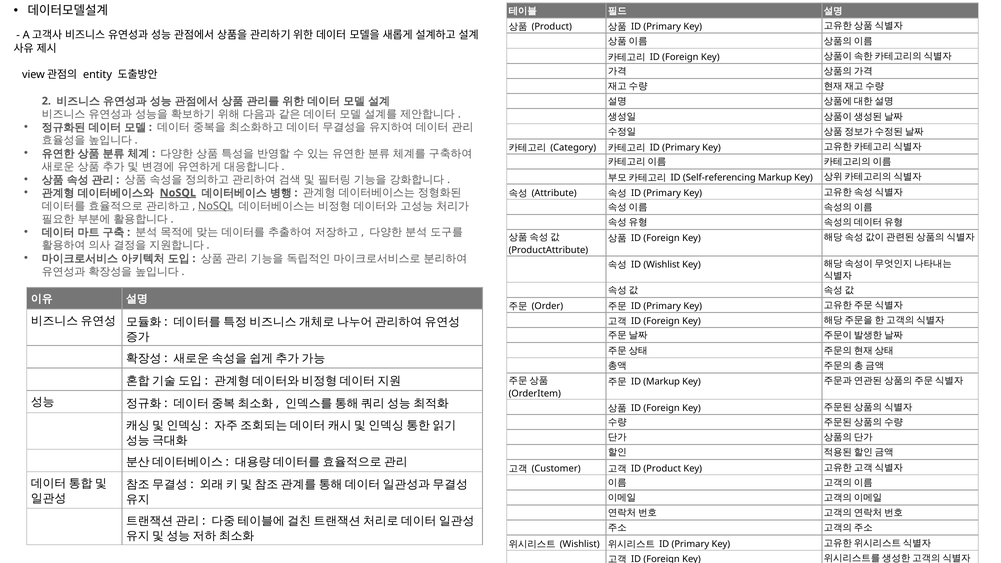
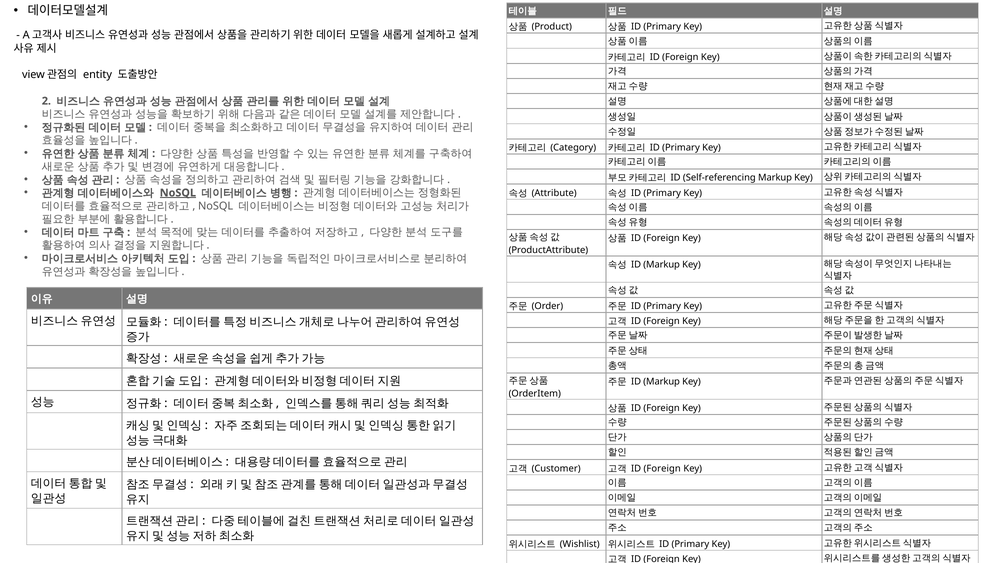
NoSQL underline: present -> none (216, 206)
Wishlist: Wishlist -> Markup (662, 265)
Product: Product -> Foreign (662, 469)
